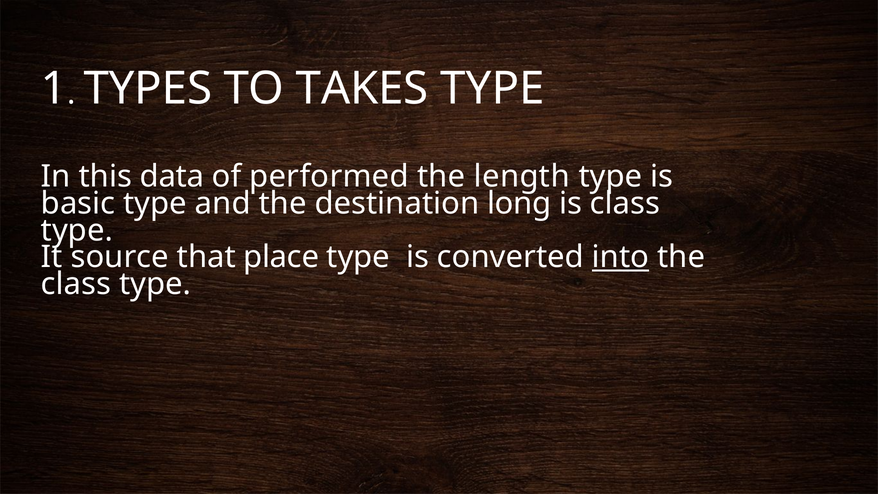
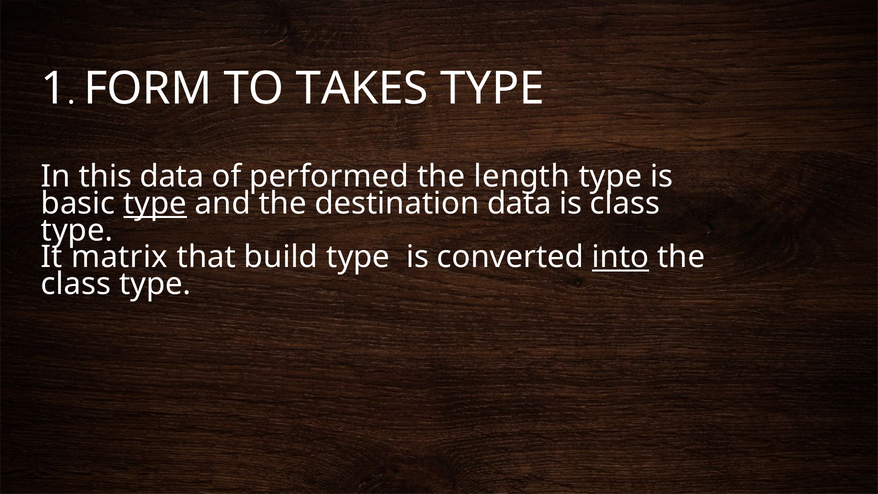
TYPES: TYPES -> FORM (148, 89)
type underline: none -> present (155, 203)
destination long: long -> data (519, 203)
source: source -> matrix (120, 257)
place: place -> build (281, 257)
